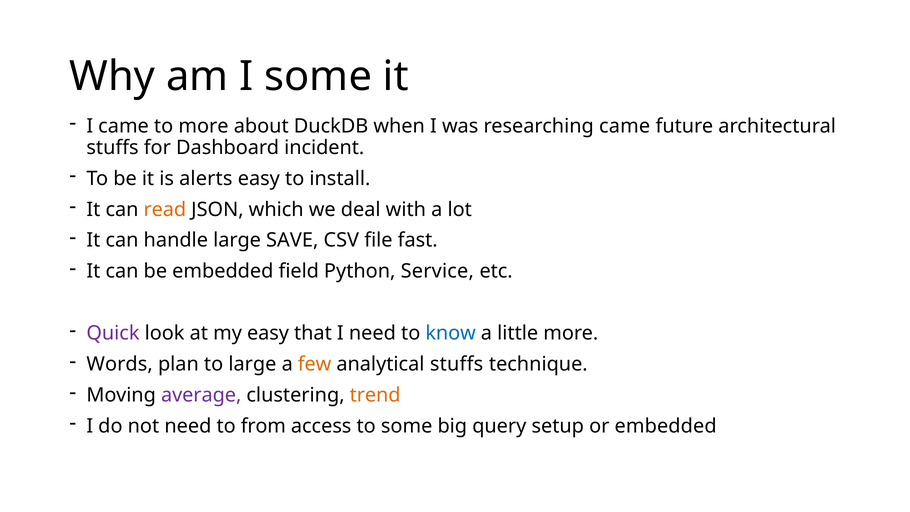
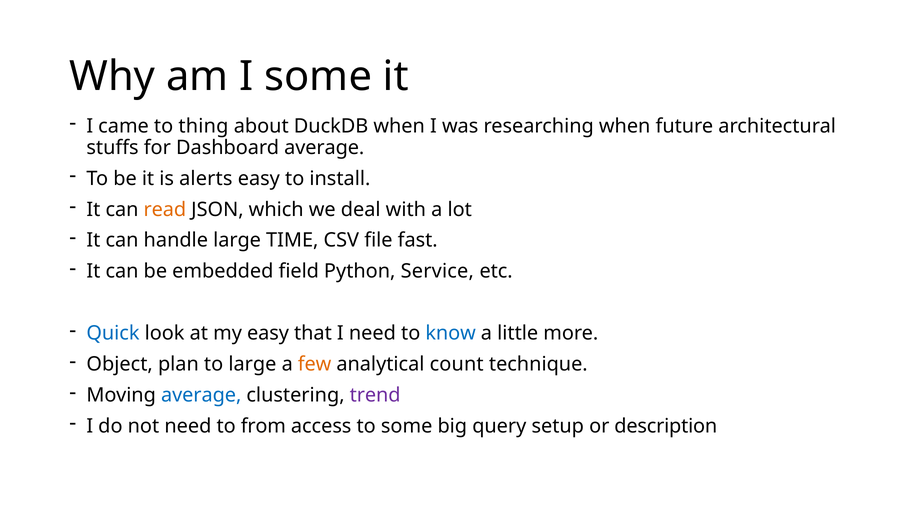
to more: more -> thing (203, 126)
researching came: came -> when (625, 126)
Dashboard incident: incident -> average (324, 147)
SAVE: SAVE -> TIME (292, 240)
Quick colour: purple -> blue (113, 333)
Words: Words -> Object (120, 364)
analytical stuffs: stuffs -> count (457, 364)
average colour: purple -> blue (201, 395)
trend colour: orange -> purple (375, 395)
or embedded: embedded -> description (666, 426)
